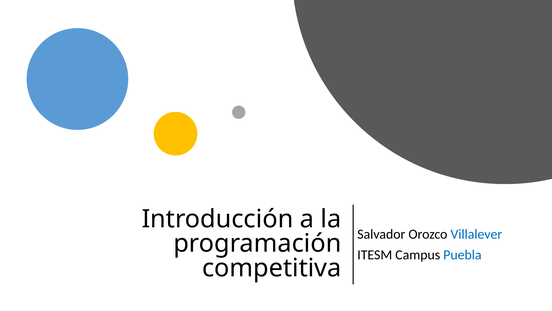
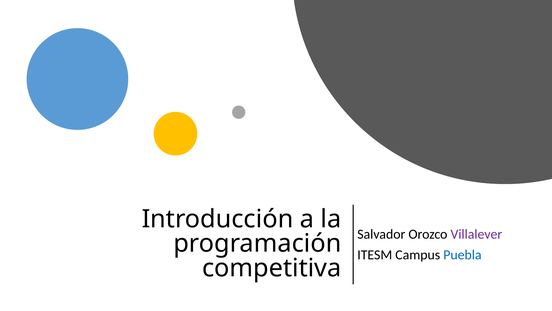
Villalever colour: blue -> purple (476, 234)
